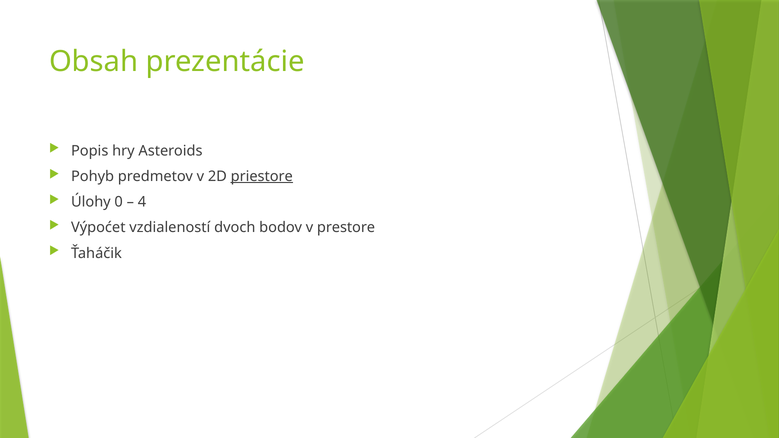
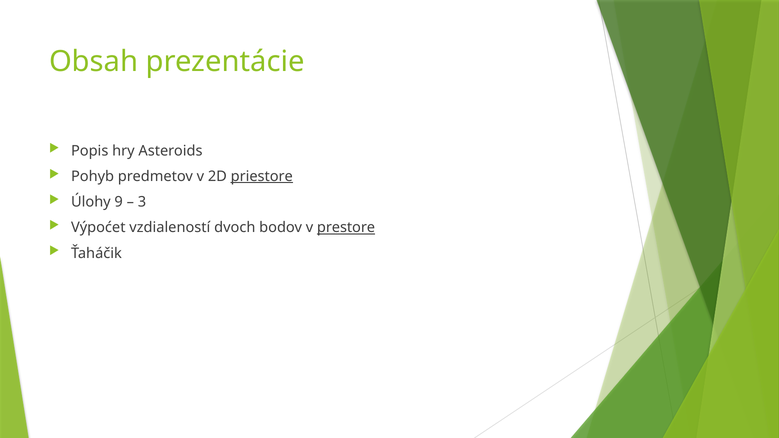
0: 0 -> 9 (119, 202)
4: 4 -> 3 (142, 202)
prestore underline: none -> present (346, 228)
